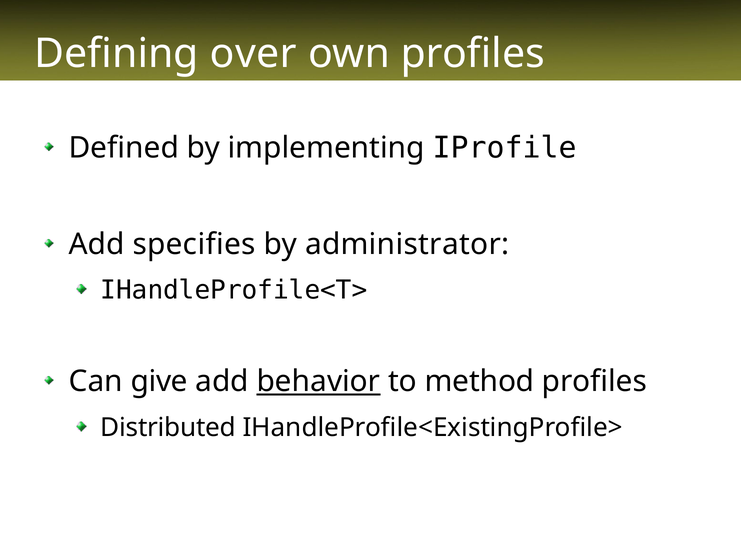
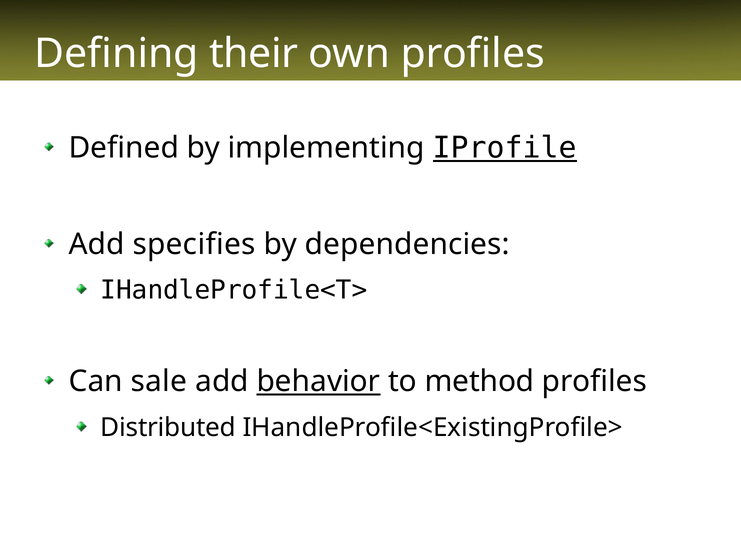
over: over -> their (254, 54)
IProfile underline: none -> present (505, 148)
administrator: administrator -> dependencies (407, 244)
give: give -> sale (159, 381)
